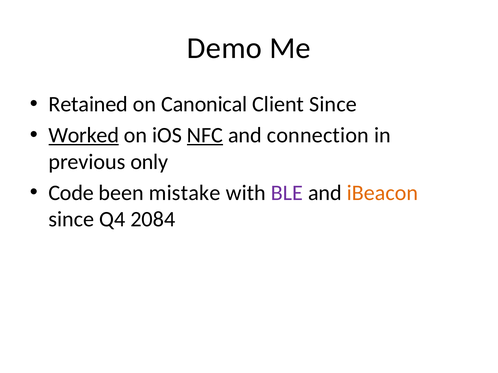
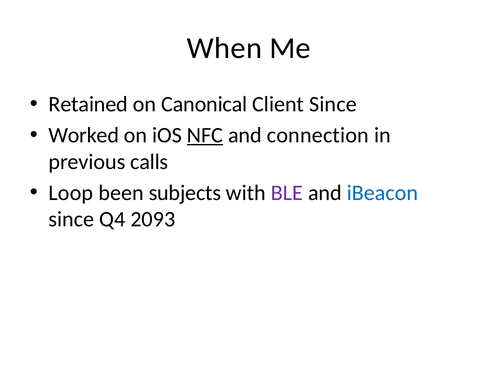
Demo: Demo -> When (224, 48)
Worked underline: present -> none (84, 135)
only: only -> calls (149, 162)
Code: Code -> Loop (71, 193)
mistake: mistake -> subjects (185, 193)
iBeacon colour: orange -> blue (383, 193)
2084: 2084 -> 2093 (153, 220)
